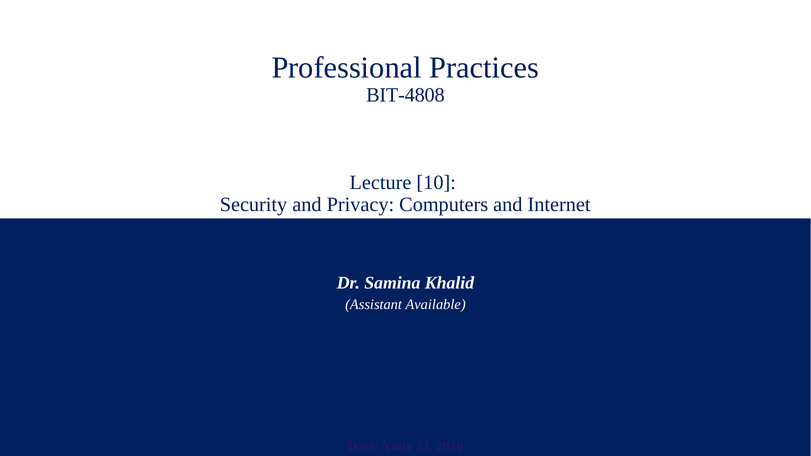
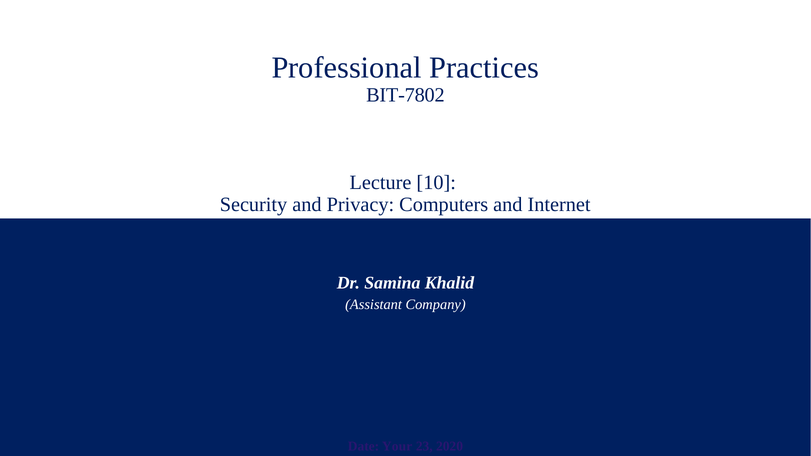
BIT-4808: BIT-4808 -> BIT-7802 (405, 95)
Available: Available -> Company (436, 304)
